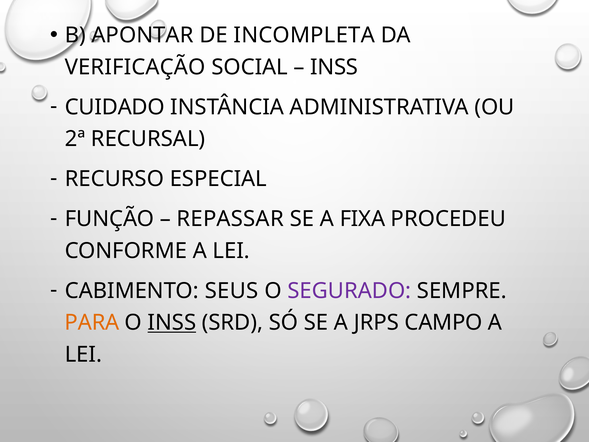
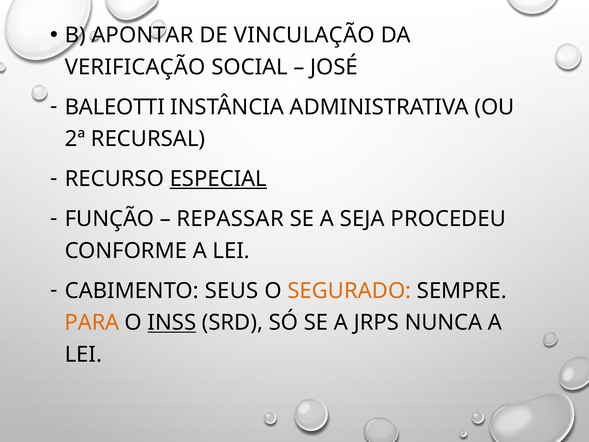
INCOMPLETA: INCOMPLETA -> VINCULAÇÃO (304, 35)
INSS: INSS -> JOSÉ (334, 67)
CUIDADO: CUIDADO -> BALEOTTI (115, 107)
ESPECIAL underline: none -> present (218, 179)
FIXA: FIXA -> SEJA (362, 219)
SEGURADO colour: purple -> orange (349, 291)
CAMPO: CAMPO -> NUNCA (443, 322)
